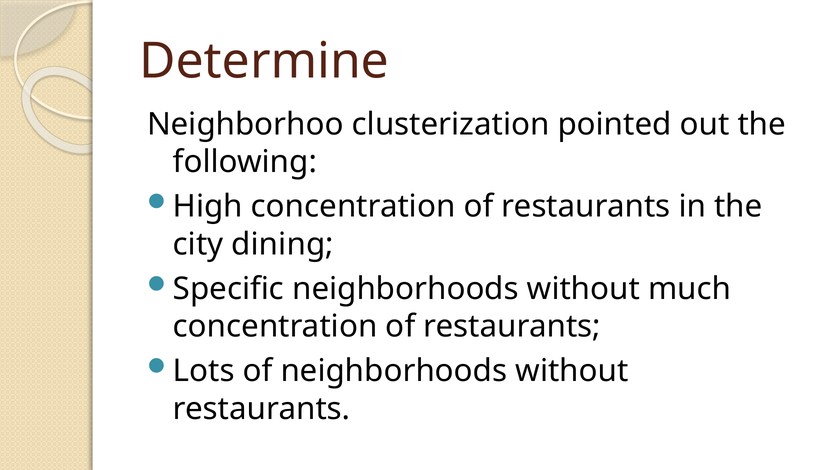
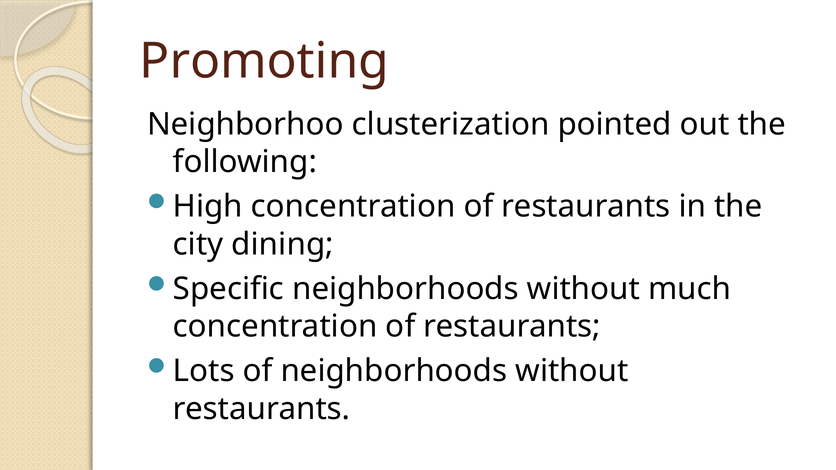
Determine: Determine -> Promoting (264, 61)
